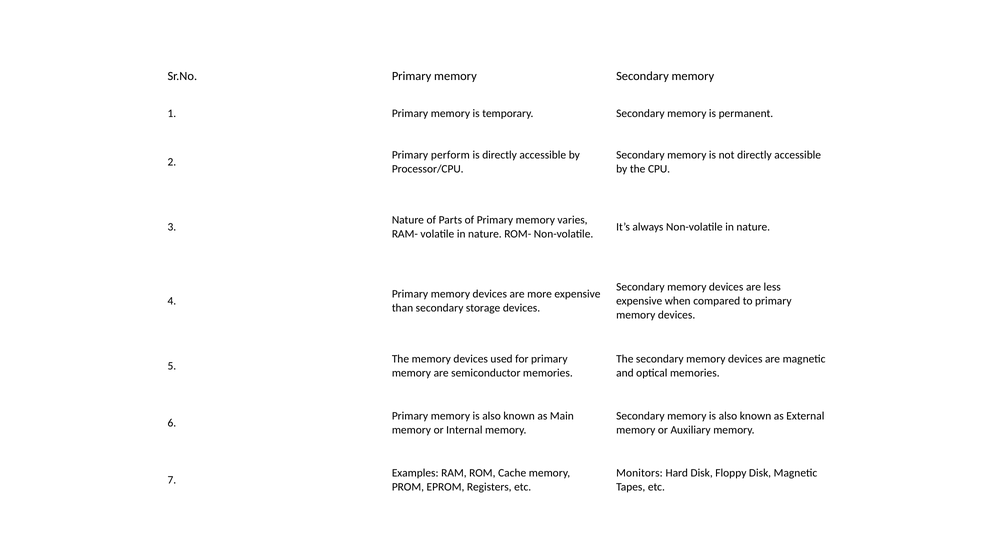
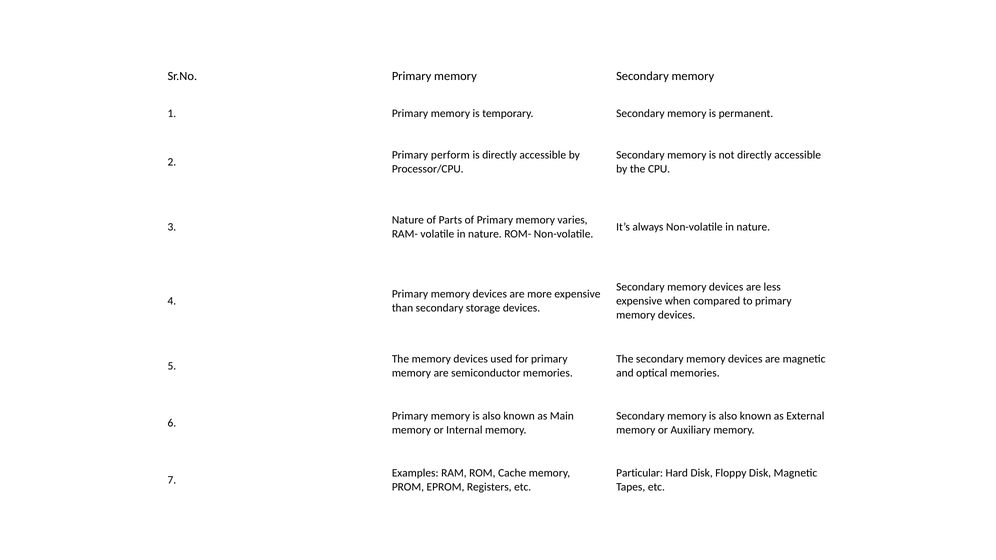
Monitors: Monitors -> Particular (640, 473)
